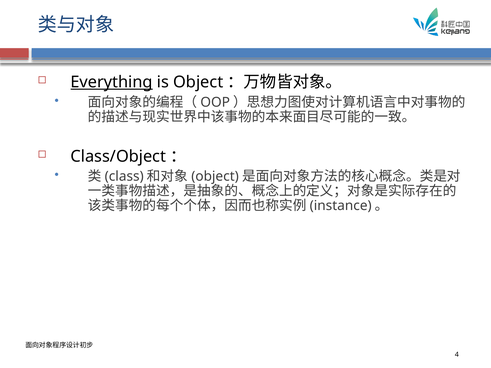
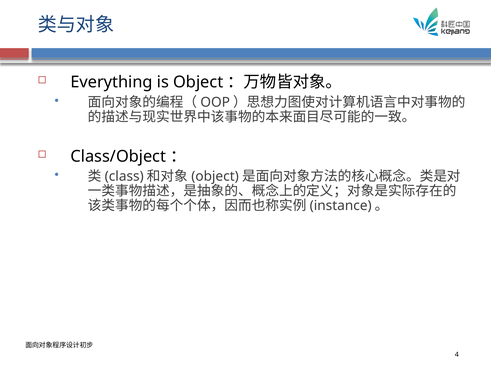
Everything underline: present -> none (112, 82)
